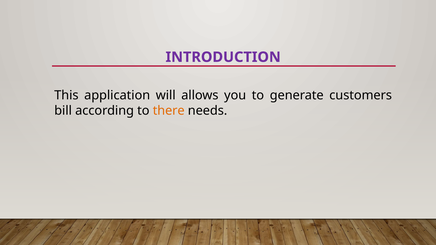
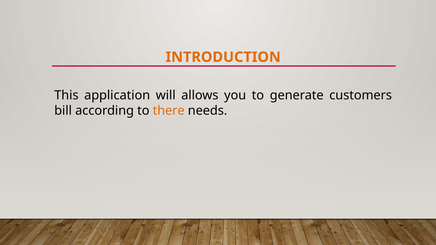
INTRODUCTION colour: purple -> orange (223, 57)
